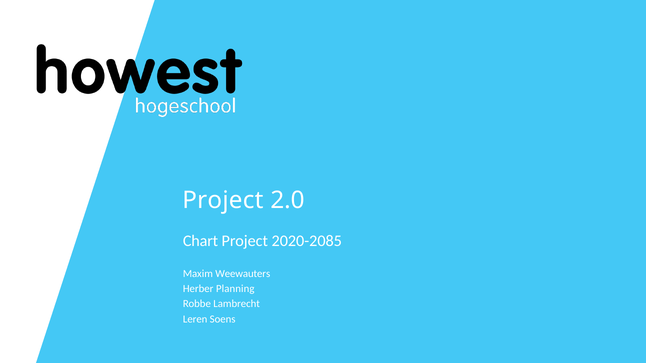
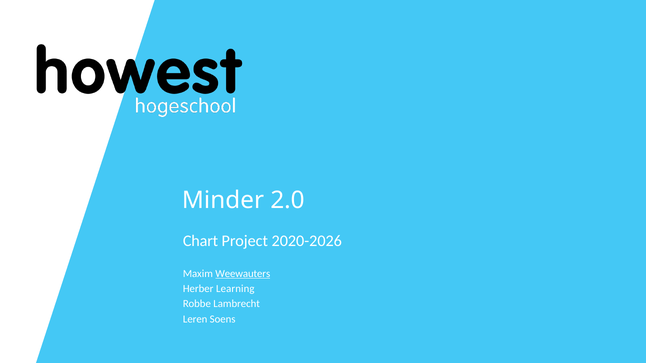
Project: Project -> Minder (223, 201)
2020-2085: 2020-2085 -> 2020-2026 (307, 241)
Weewauters underline: none -> present (243, 274)
Planning: Planning -> Learning (235, 289)
